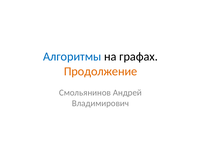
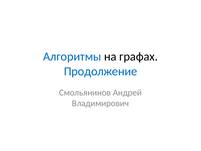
Продолжение colour: orange -> blue (101, 71)
